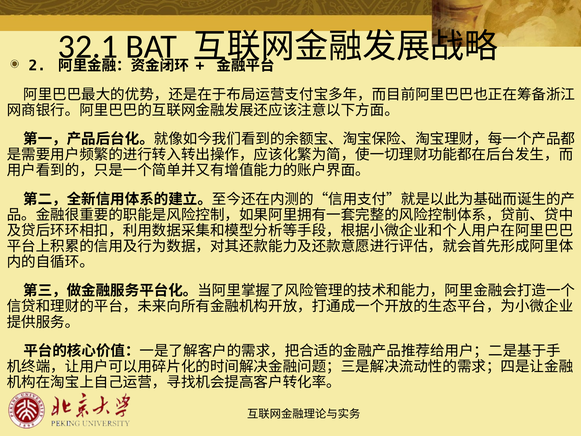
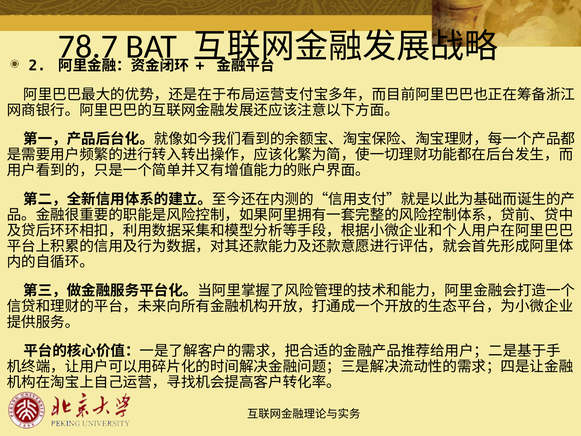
32.1: 32.1 -> 78.7 (88, 47)
